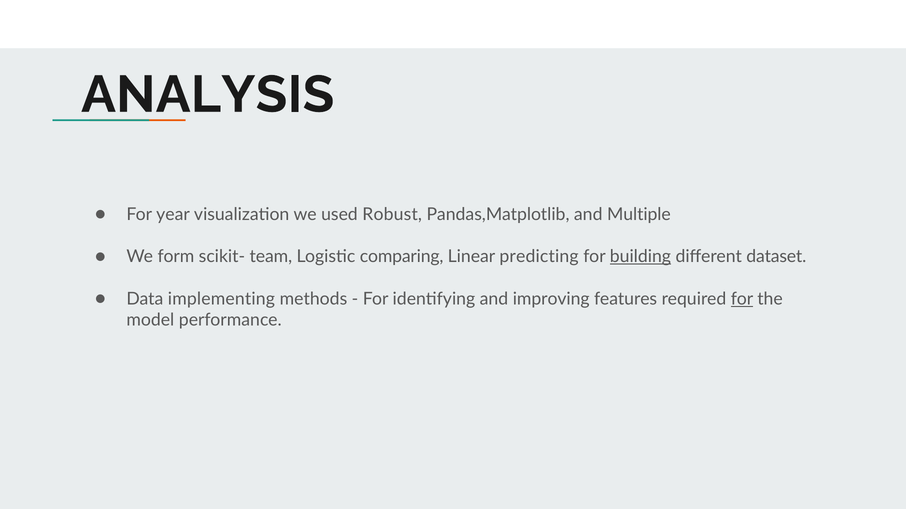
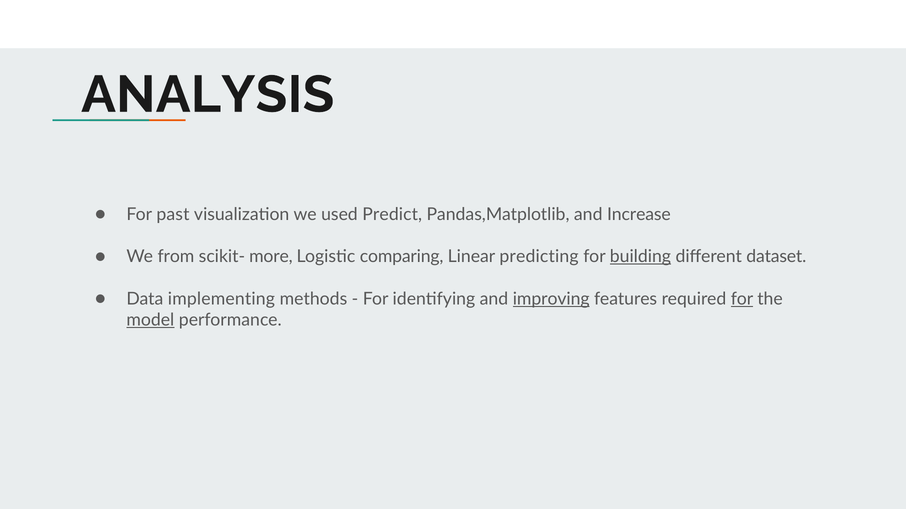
year: year -> past (173, 215)
Robust: Robust -> Predict (392, 215)
Multiple: Multiple -> Increase (639, 215)
form: form -> from (176, 257)
team: team -> more (271, 257)
improving underline: none -> present (551, 299)
model underline: none -> present (150, 320)
